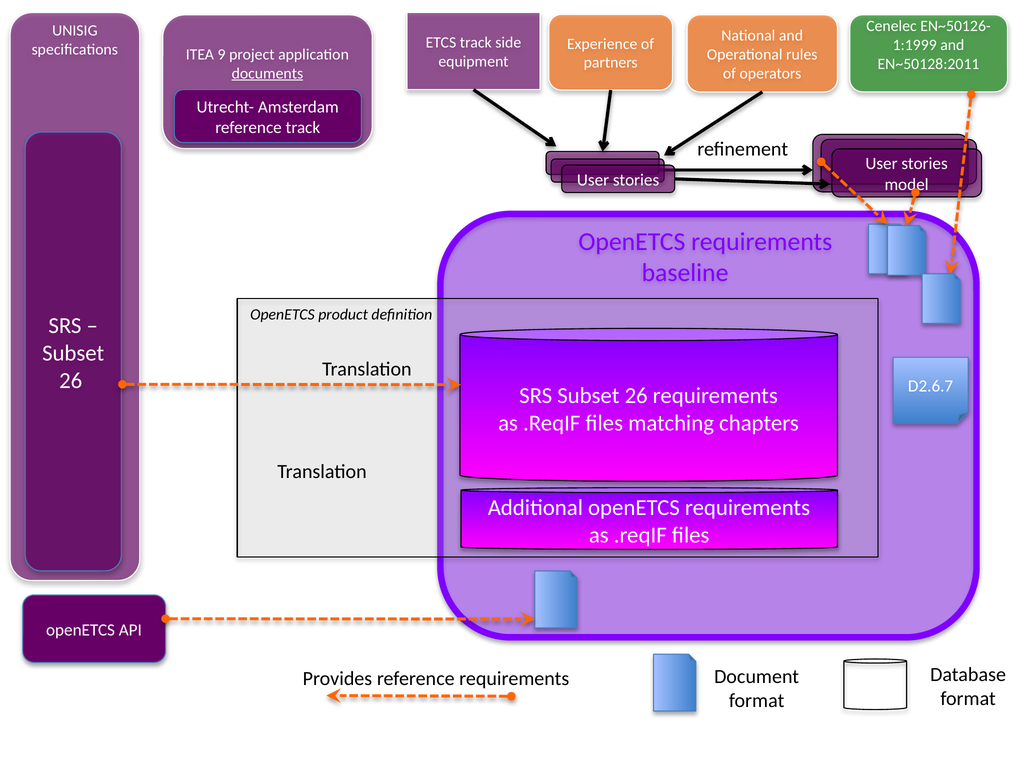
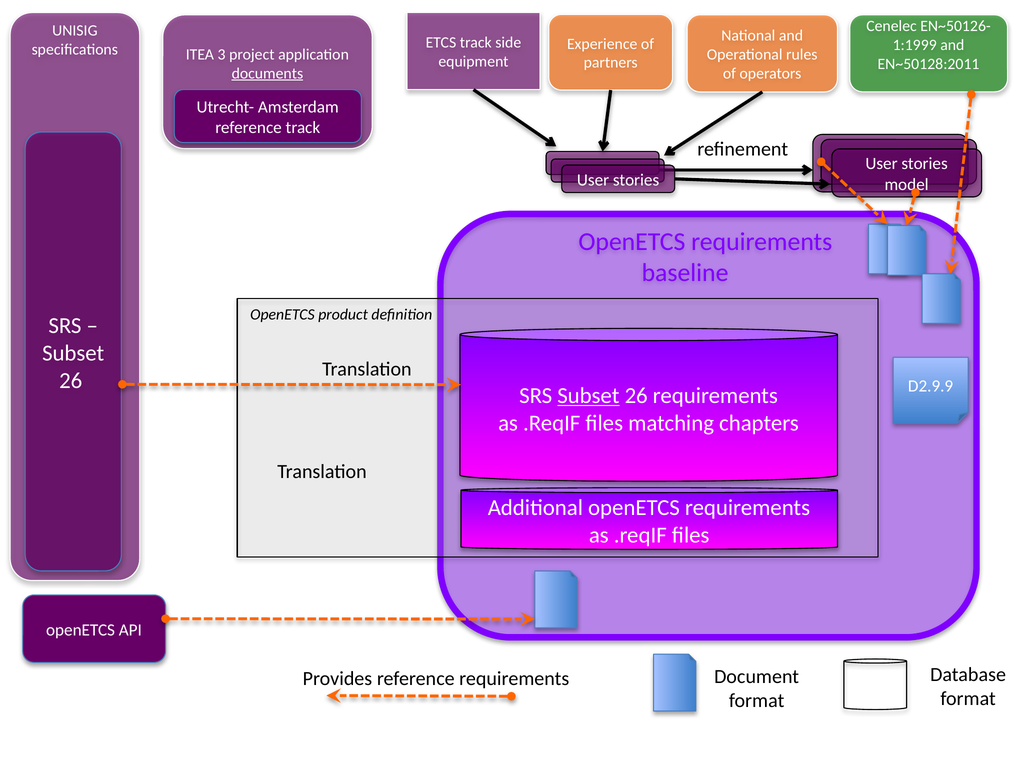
9: 9 -> 3 (221, 54)
D2.6.7: D2.6.7 -> D2.9.9 (931, 386)
Subset underline: none -> present (588, 395)
